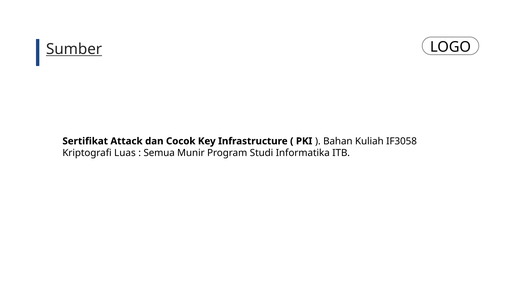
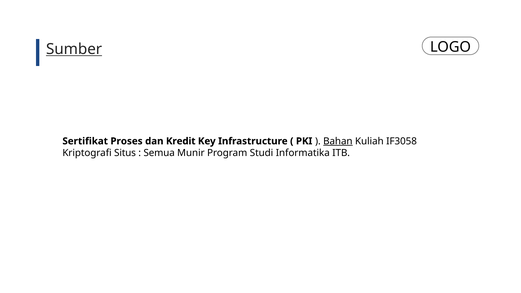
Attack: Attack -> Proses (127, 141)
Cocok: Cocok -> Kredit (181, 141)
Bahan underline: none -> present (338, 141)
Luas: Luas -> Situs (125, 153)
